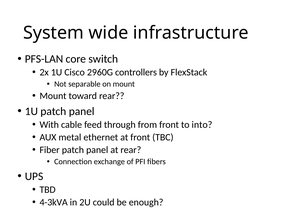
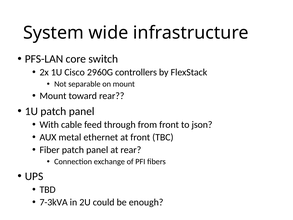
into: into -> json (202, 125)
4-3kVA: 4-3kVA -> 7-3kVA (54, 202)
